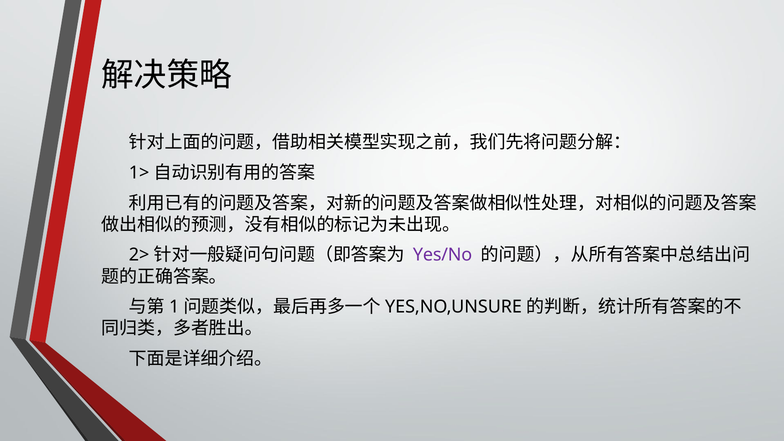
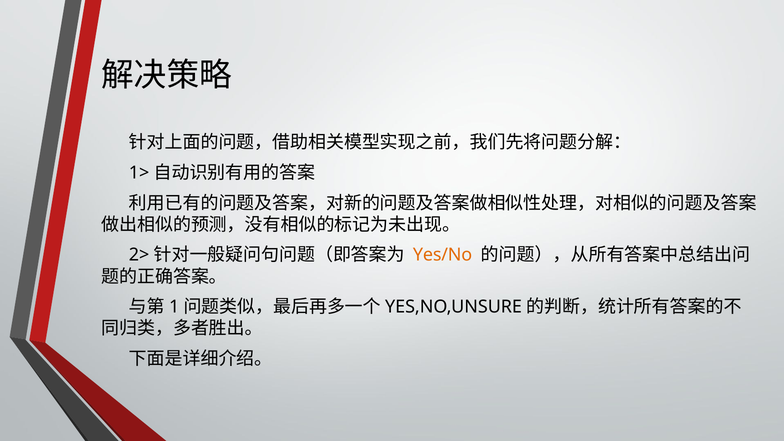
Yes/No colour: purple -> orange (443, 255)
